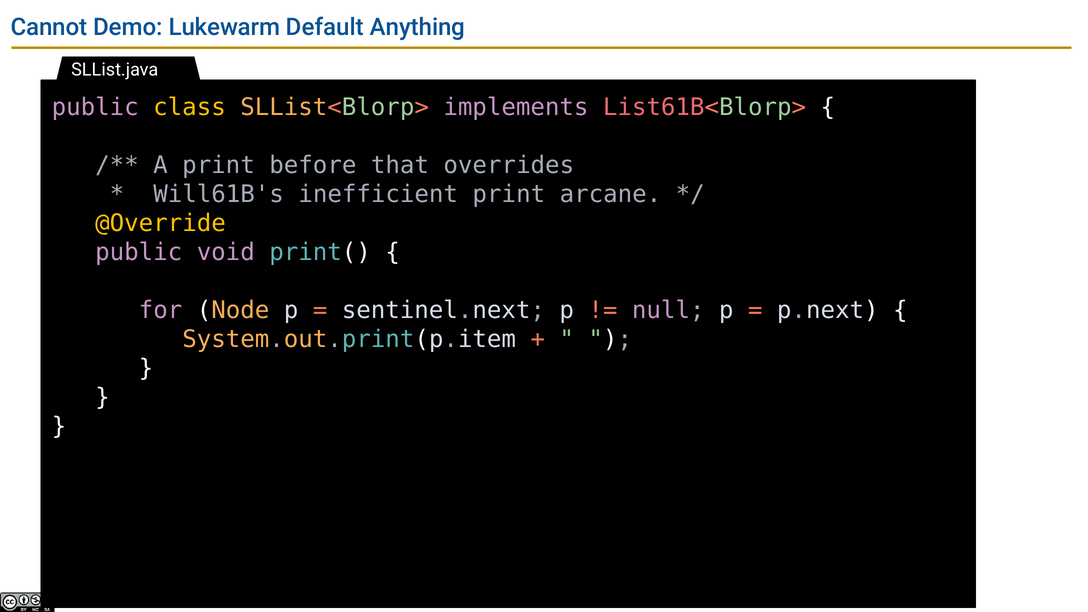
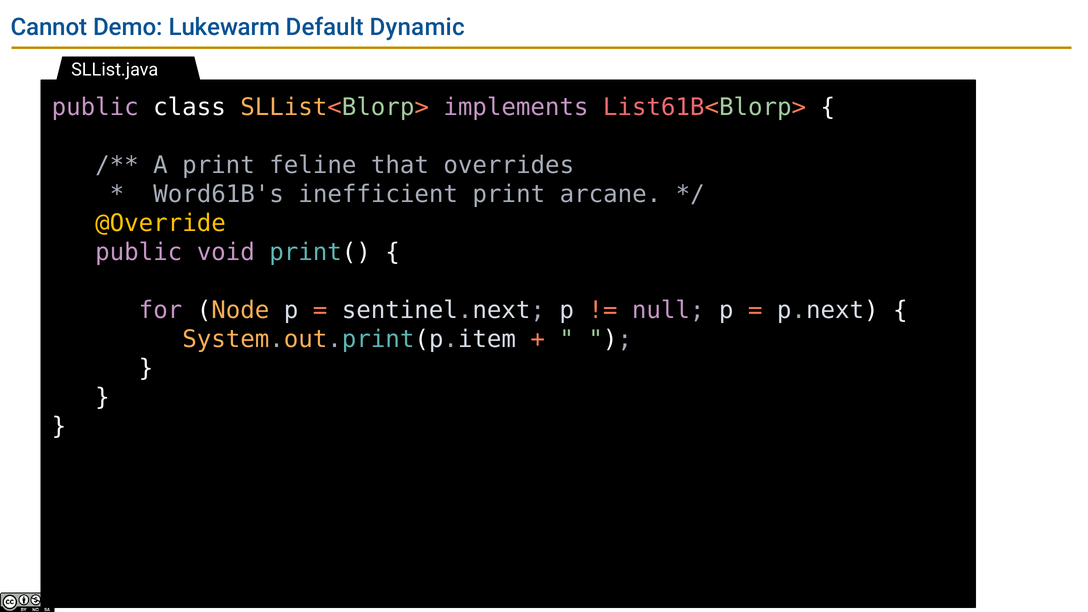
Anything: Anything -> Dynamic (417, 27)
class colour: yellow -> white (190, 107)
before: before -> feline (313, 165)
Will61B's: Will61B's -> Word61B's (219, 194)
